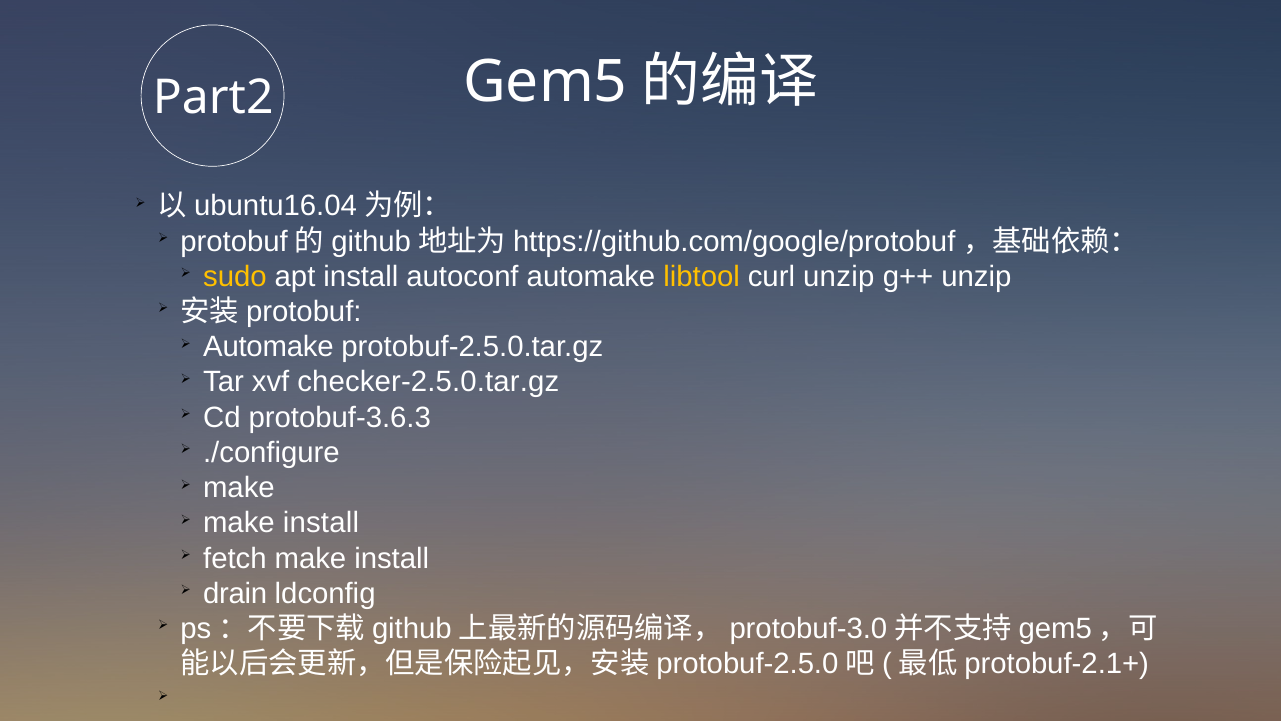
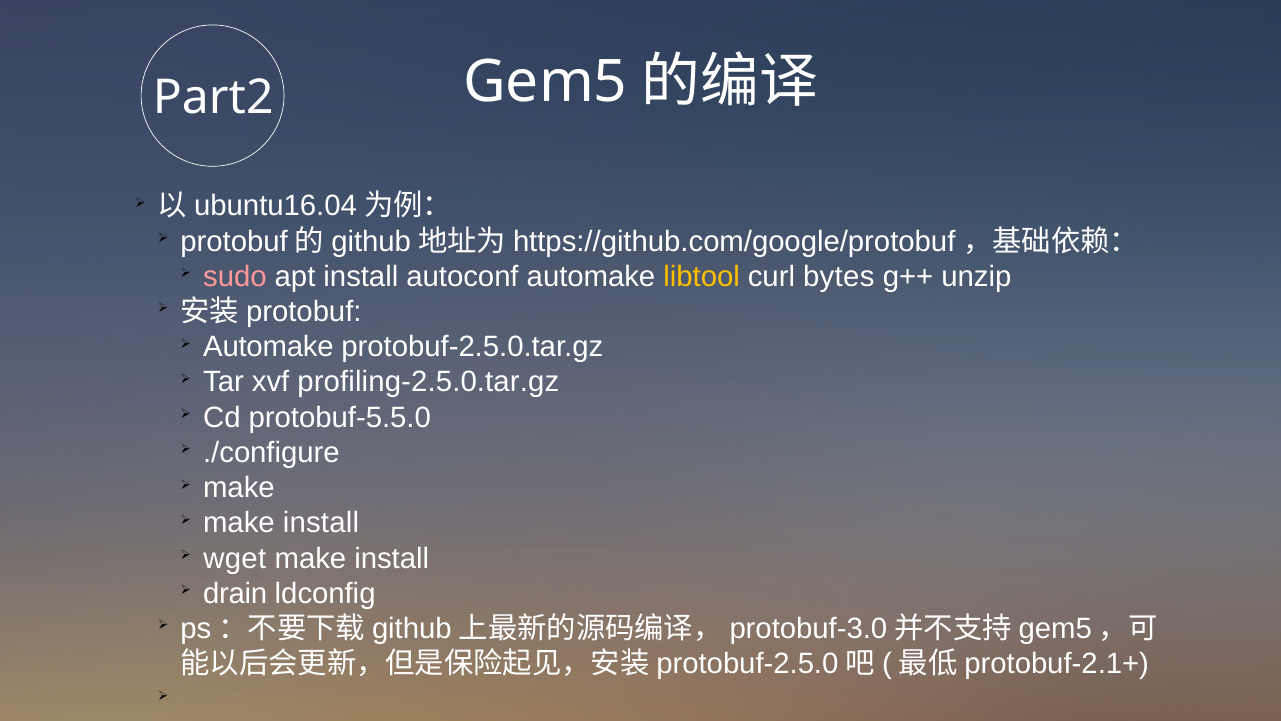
sudo colour: yellow -> pink (235, 276)
curl unzip: unzip -> bytes (839, 276)
checker-2.5.0.tar.gz: checker-2.5.0.tar.gz -> profiling-2.5.0.tar.gz (428, 382)
protobuf-3.6.3: protobuf-3.6.3 -> protobuf-5.5.0 (340, 417)
fetch: fetch -> wget (235, 558)
